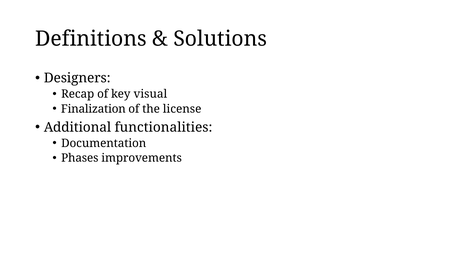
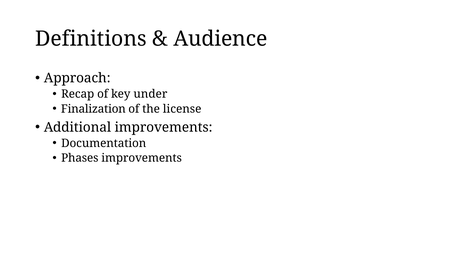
Solutions: Solutions -> Audience (220, 39)
Designers: Designers -> Approach (77, 78)
visual: visual -> under (150, 94)
Additional functionalities: functionalities -> improvements (164, 127)
